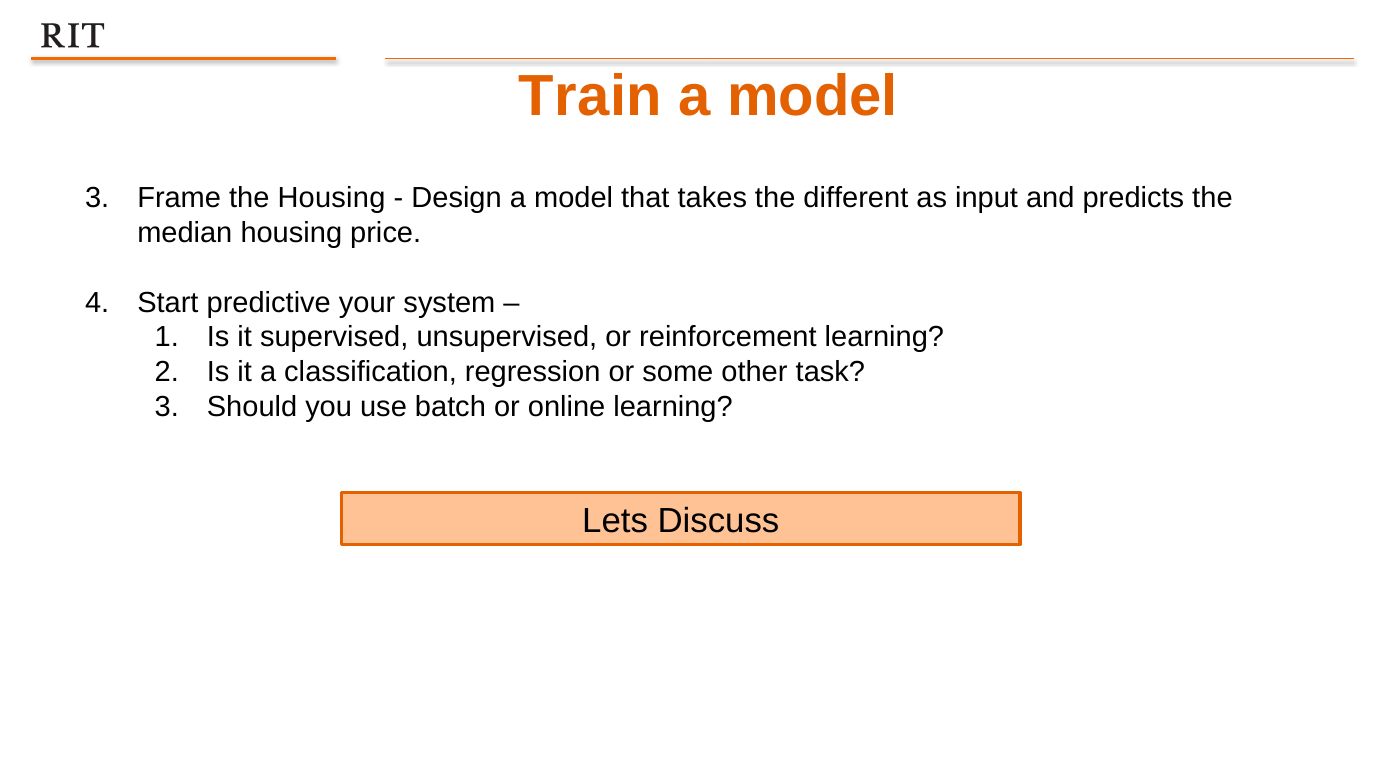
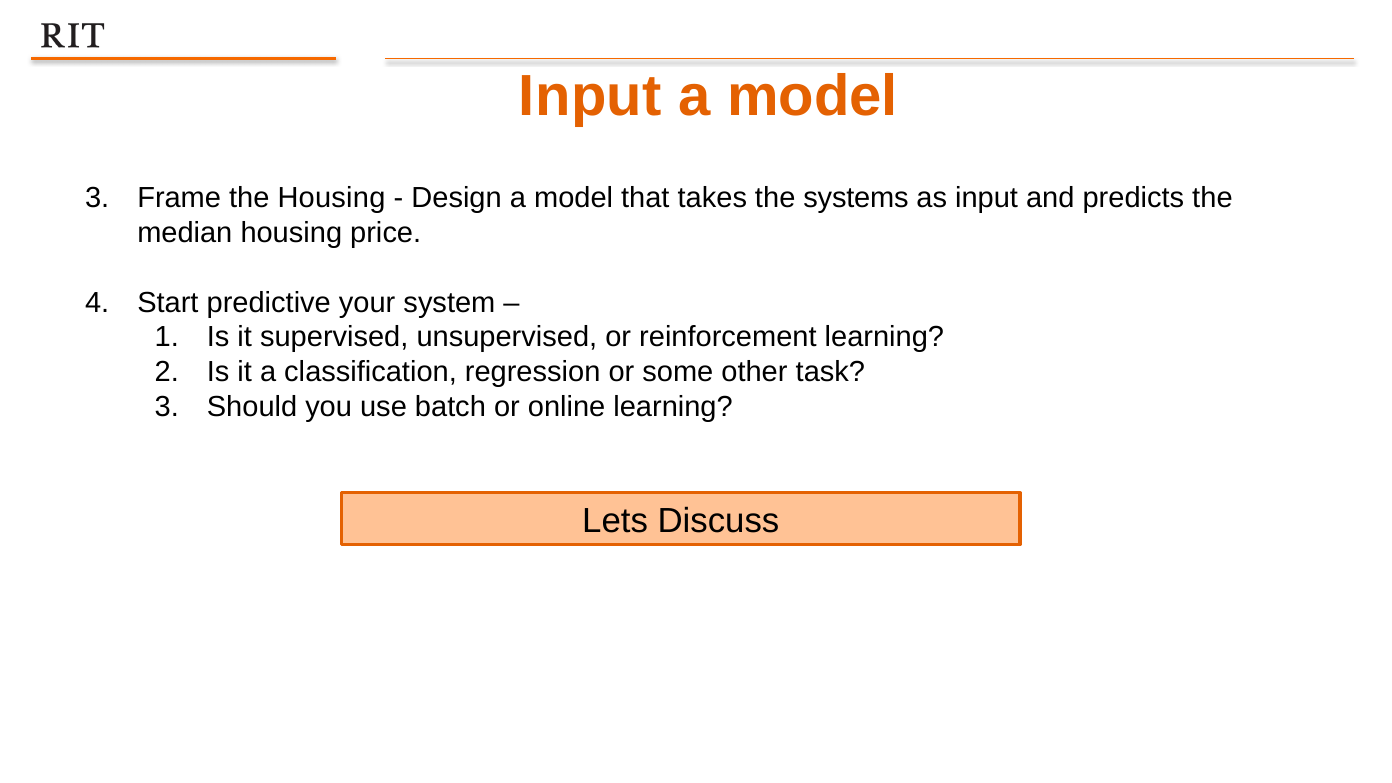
Train: Train -> Input (590, 97)
different: different -> systems (856, 198)
